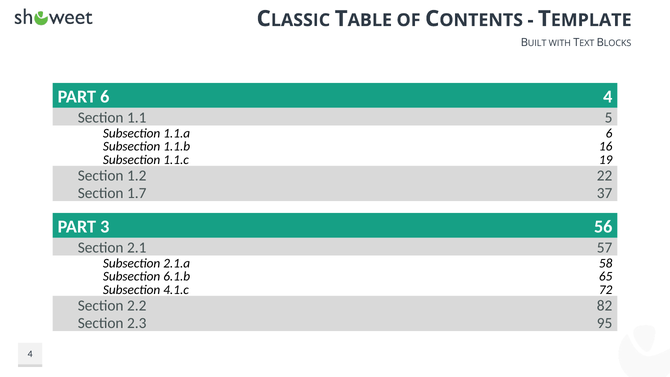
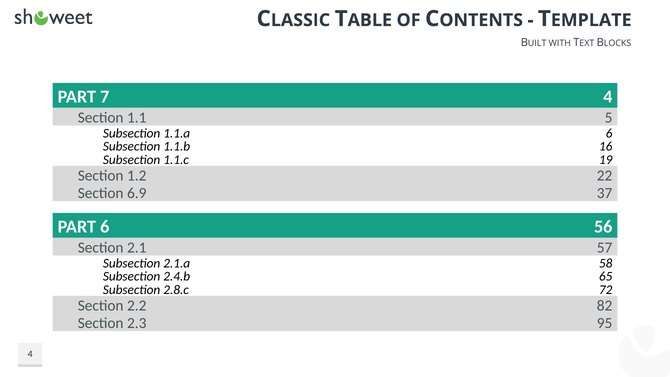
PART 6: 6 -> 7 (105, 97)
1.7: 1.7 -> 6.9 (137, 193)
PART 3: 3 -> 6 (105, 227)
6.1.b: 6.1.b -> 2.4.b (177, 276)
4.1.c: 4.1.c -> 2.8.c (176, 290)
